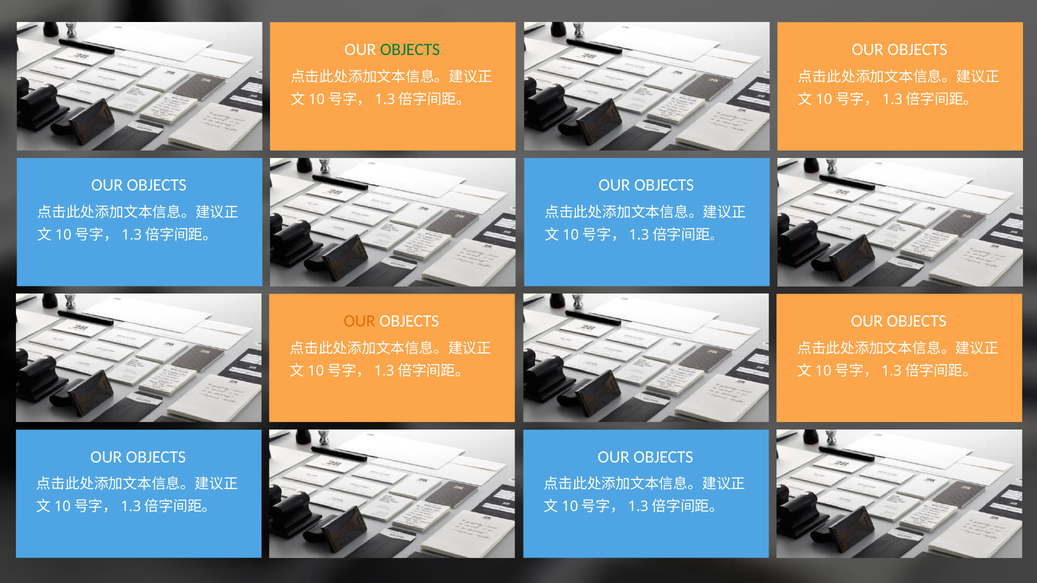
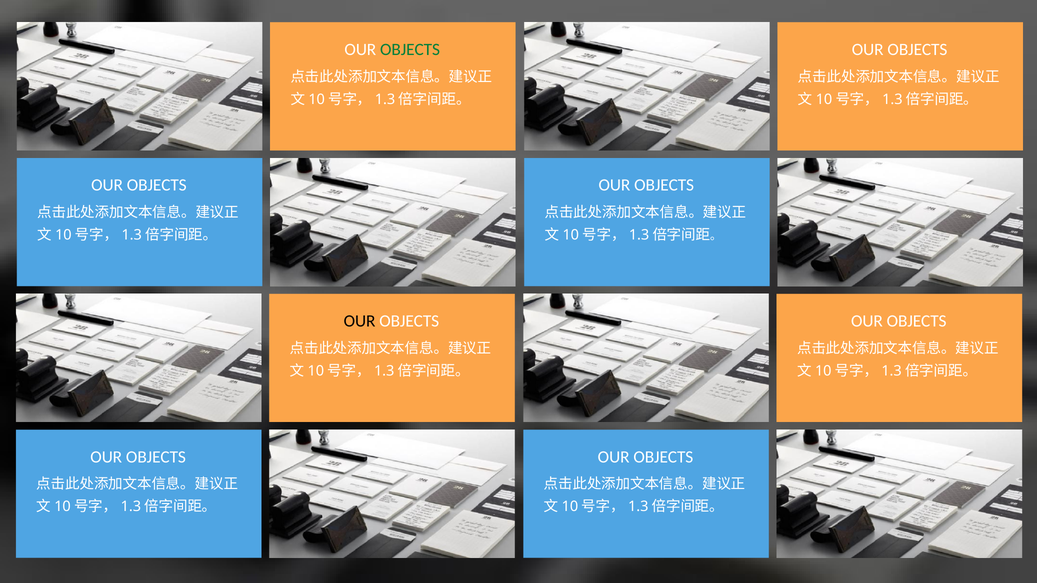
OUR colour: orange -> black (360, 321)
